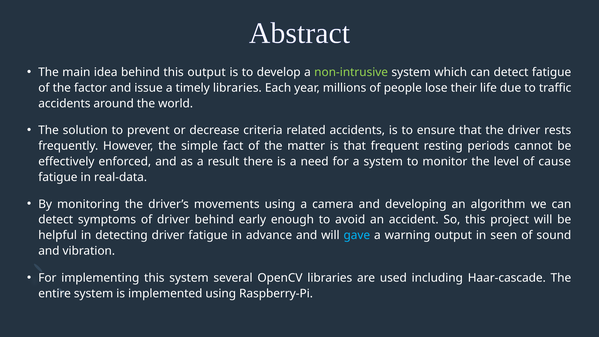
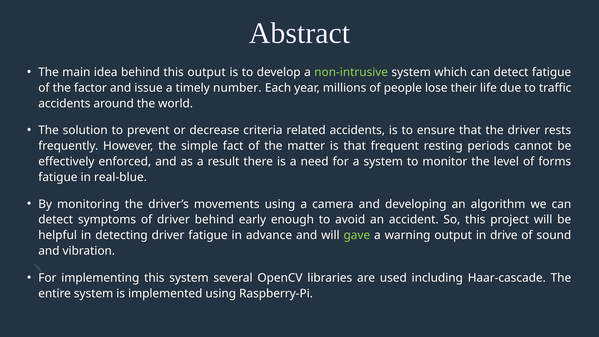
timely libraries: libraries -> number (237, 88)
cause: cause -> forms (555, 162)
real-data: real-data -> real-blue (120, 177)
gave colour: light blue -> light green (357, 235)
seen: seen -> drive (504, 235)
